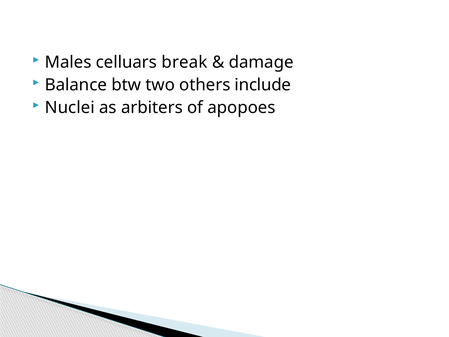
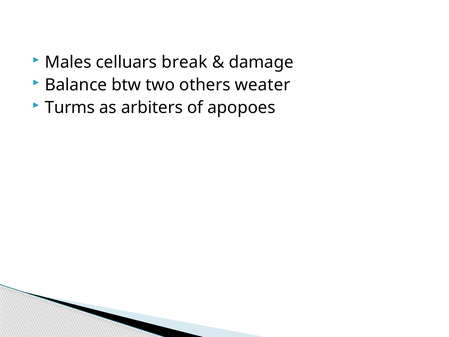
include: include -> weater (263, 85)
Nuclei: Nuclei -> Turms (70, 108)
